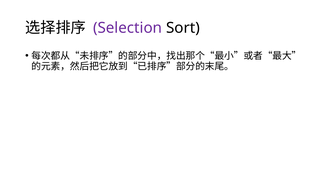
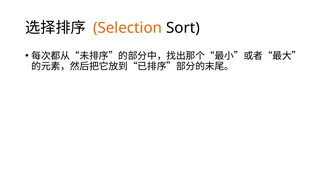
Selection colour: purple -> orange (128, 28)
